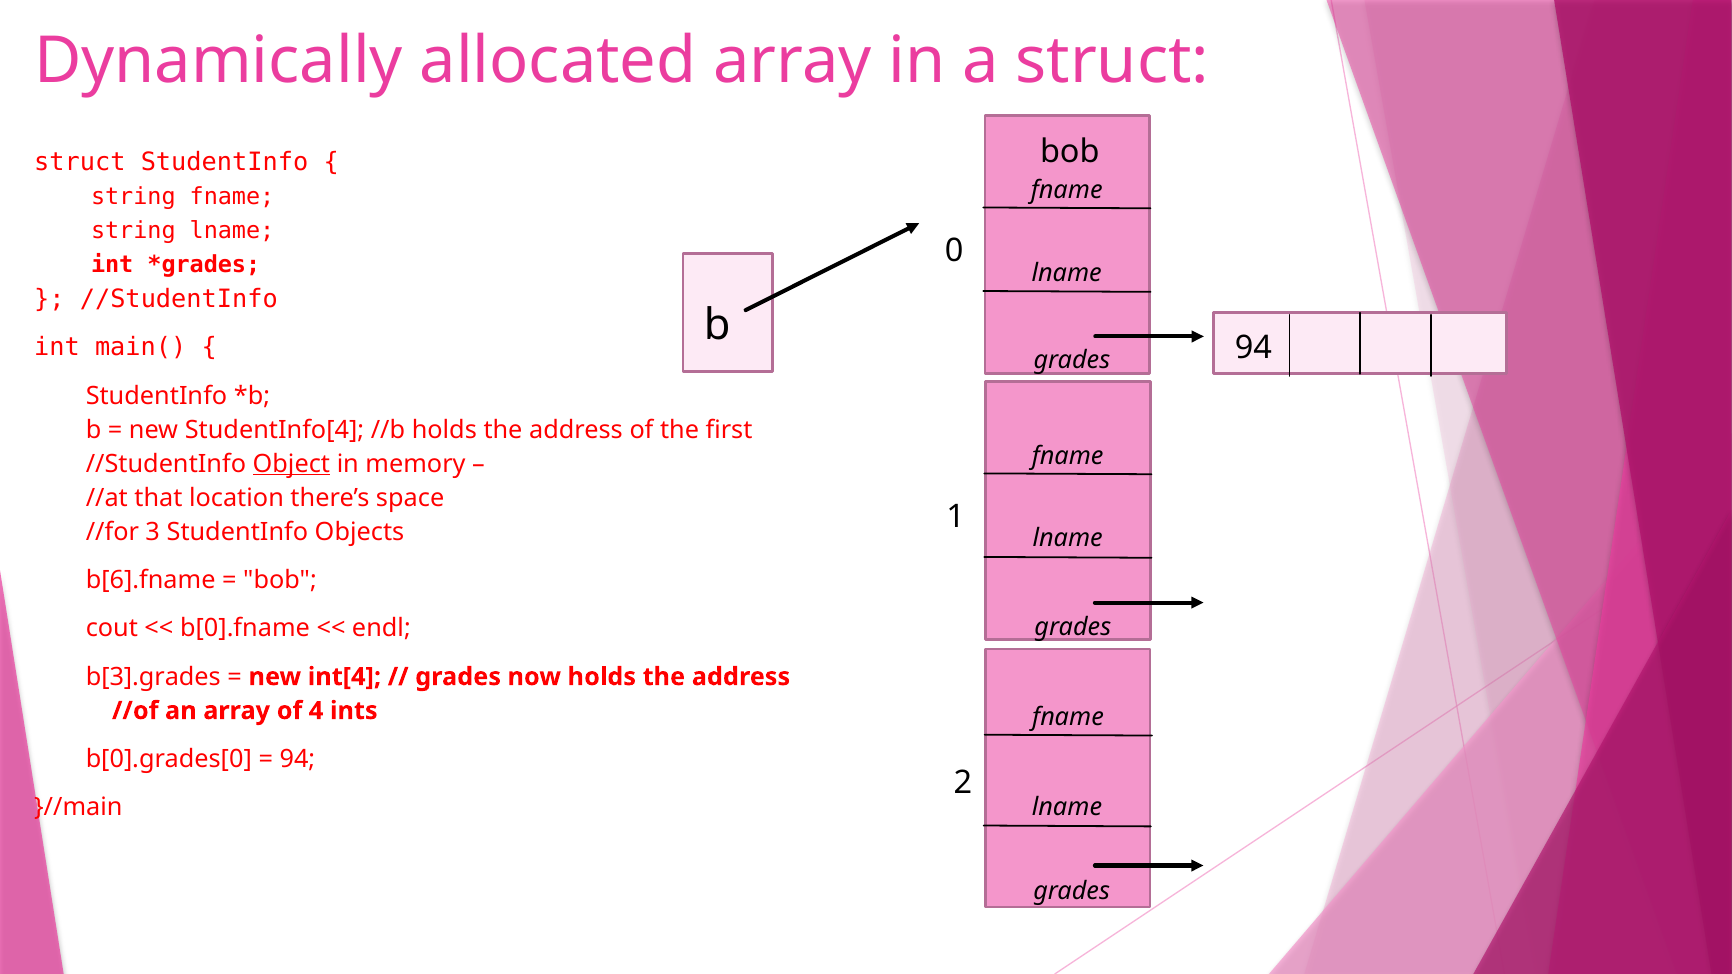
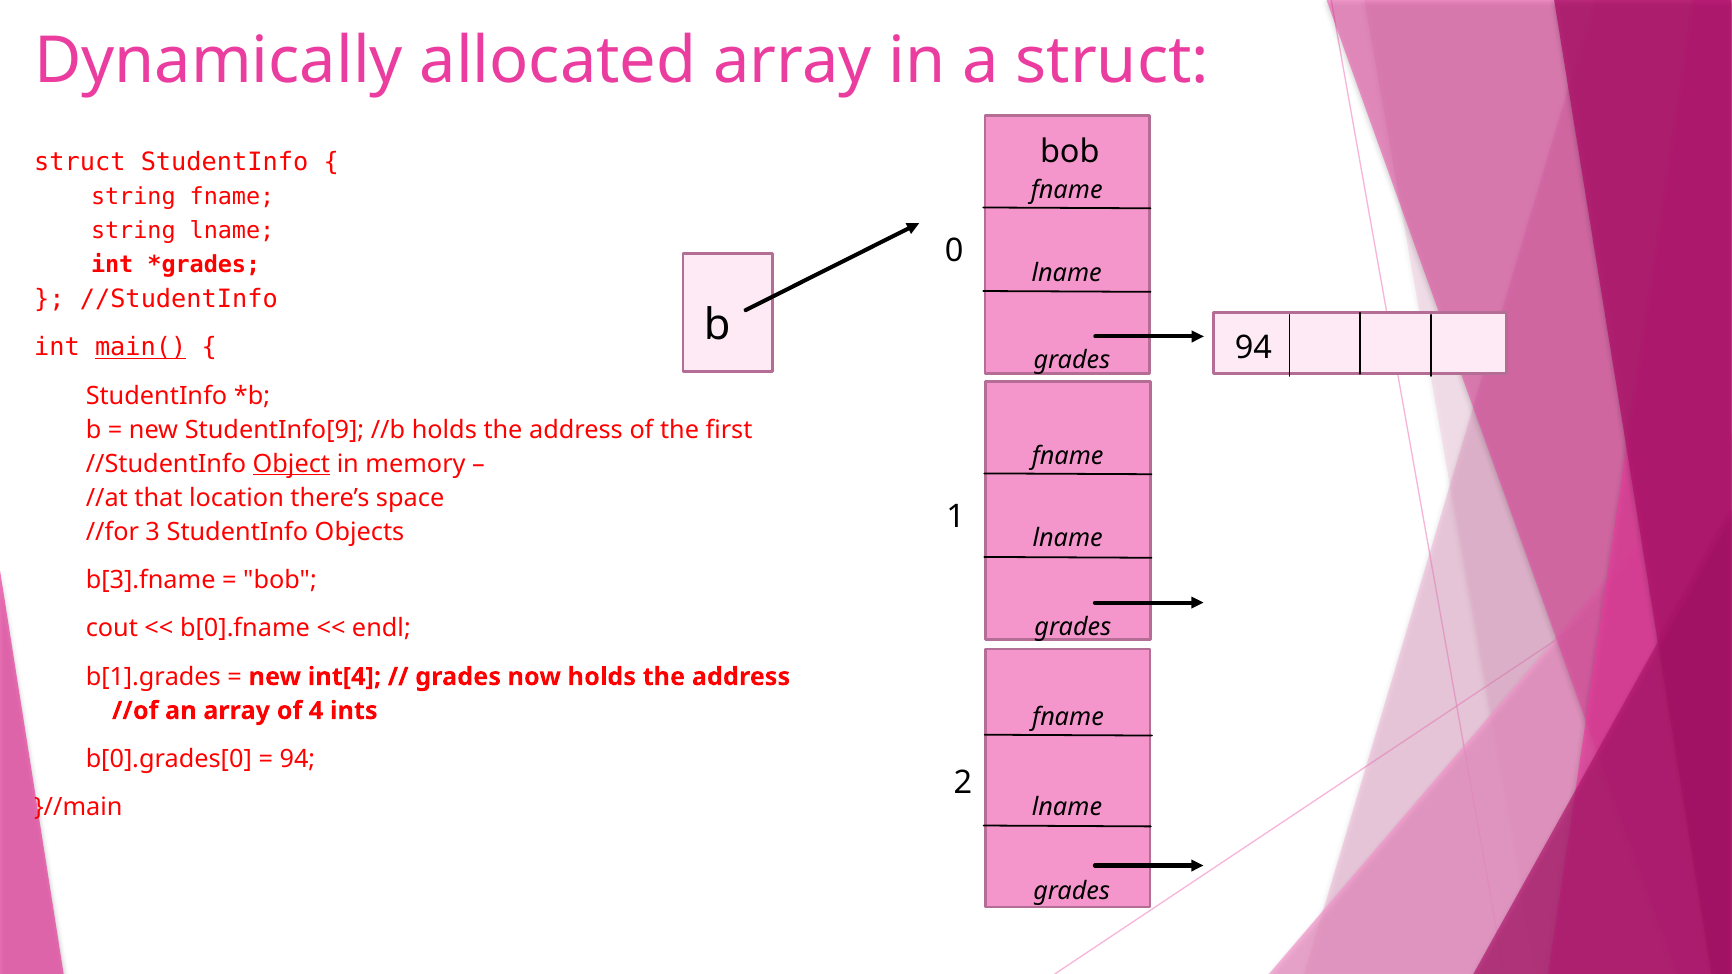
main( underline: none -> present (141, 348)
StudentInfo[4: StudentInfo[4 -> StudentInfo[9 (275, 430)
b[6].fname: b[6].fname -> b[3].fname (151, 580)
b[3].grades: b[3].grades -> b[1].grades (153, 677)
